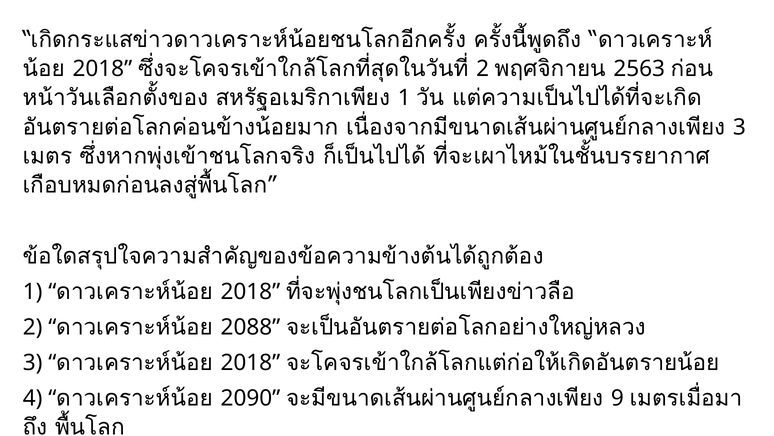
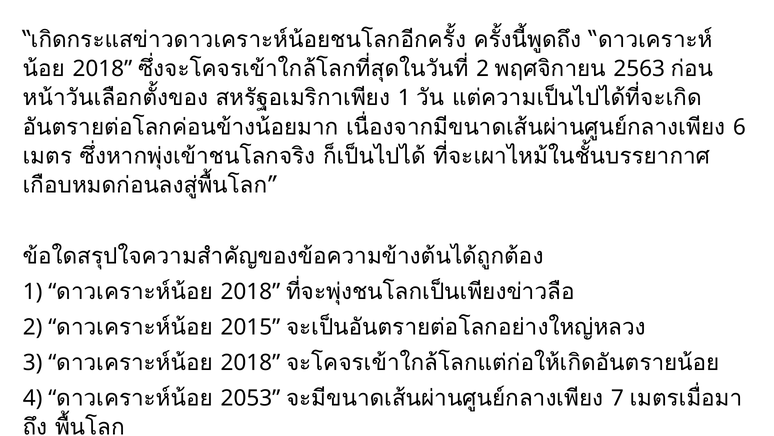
3: 3 -> 6 (739, 127)
2088: 2088 -> 2015 (250, 327)
2090: 2090 -> 2053 (250, 398)
9: 9 -> 7 (617, 398)
